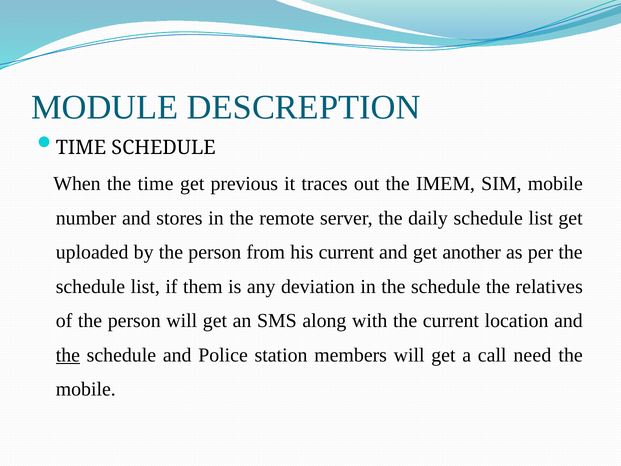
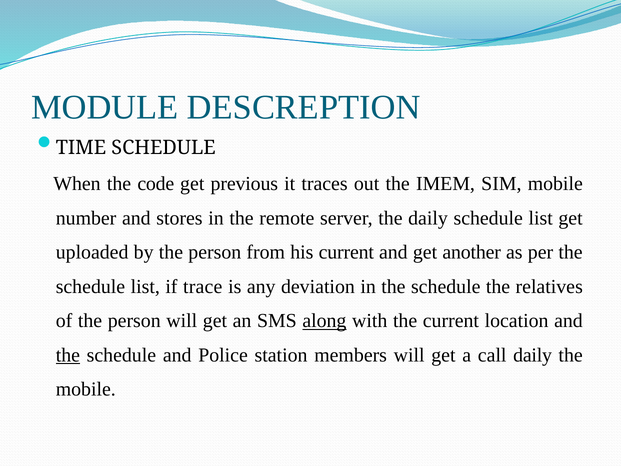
the time: time -> code (156, 184)
them: them -> trace (203, 286)
along underline: none -> present (324, 321)
call need: need -> daily (533, 355)
